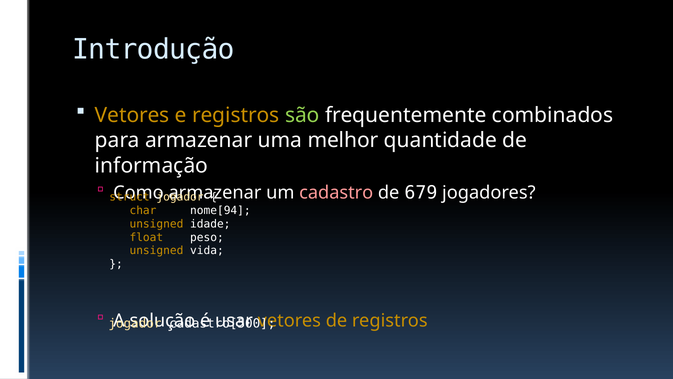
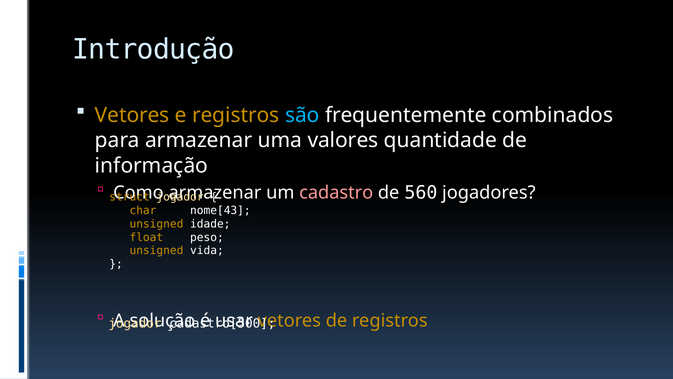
são colour: light green -> light blue (302, 115)
melhor: melhor -> valores (343, 140)
679: 679 -> 560 (421, 193)
nome[94: nome[94 -> nome[43 (220, 210)
